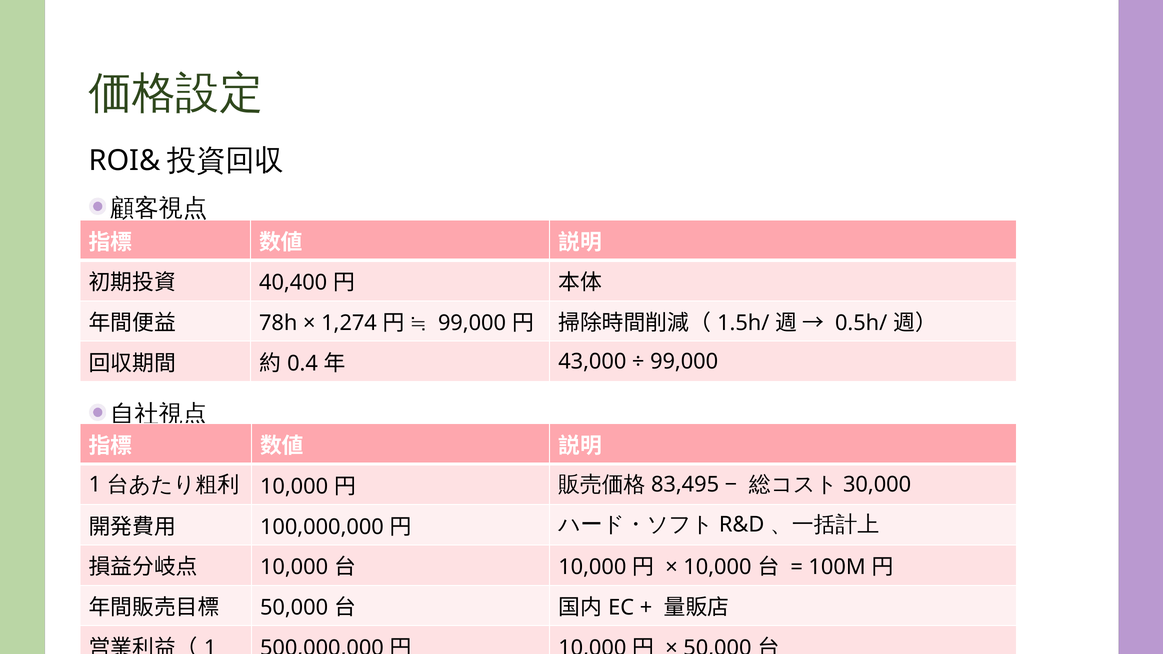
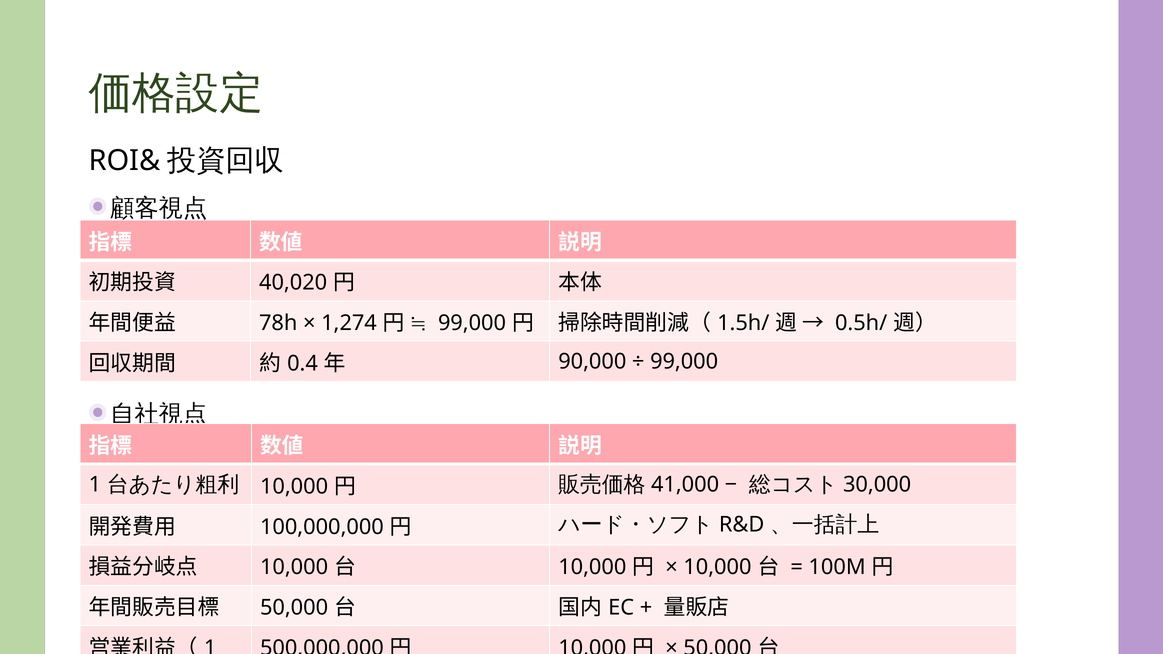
40,400: 40,400 -> 40,020 (293, 283)
43,000: 43,000 -> 90,000 (592, 362)
83,495: 83,495 -> 41,000 (685, 484)
